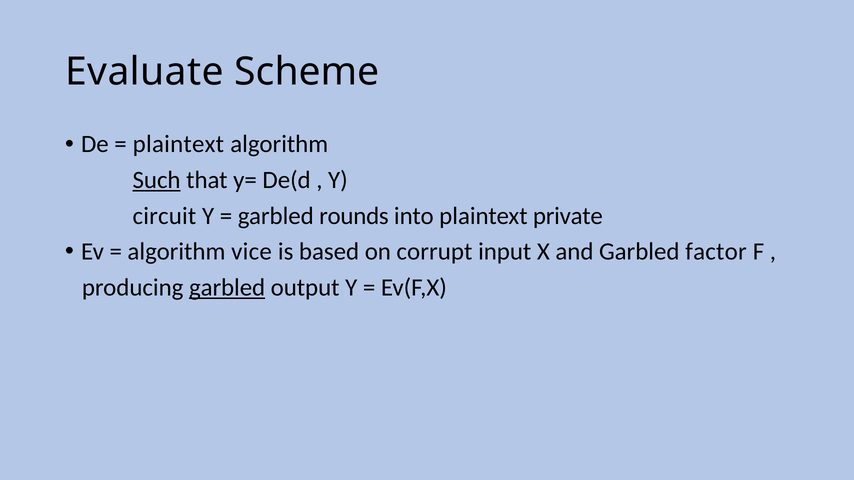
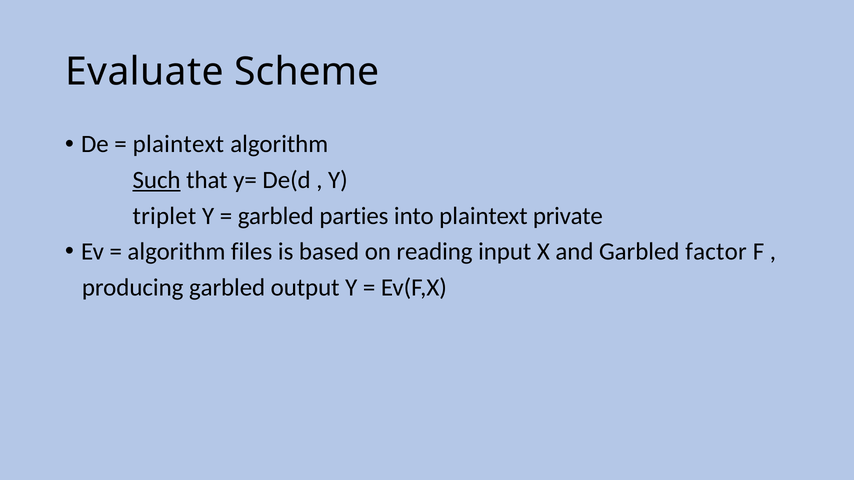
circuit: circuit -> triplet (164, 216)
rounds: rounds -> parties (354, 216)
vice: vice -> files (252, 252)
corrupt: corrupt -> reading (435, 252)
garbled underline: present -> none (227, 288)
